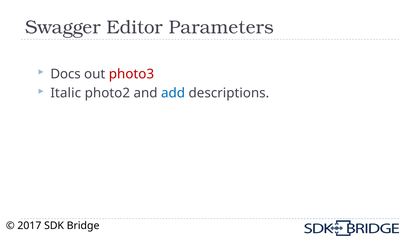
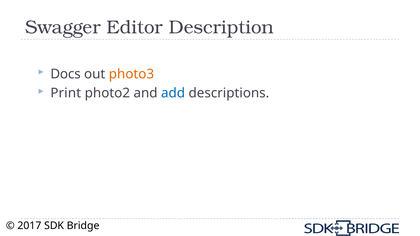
Parameters: Parameters -> Description (221, 27)
photo3 colour: red -> orange (131, 74)
Italic: Italic -> Print (66, 93)
